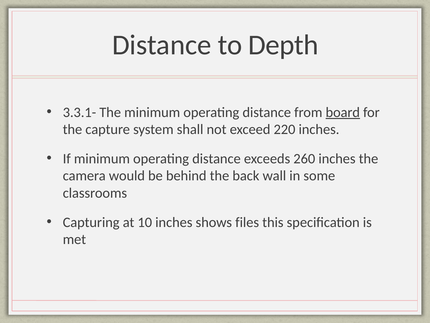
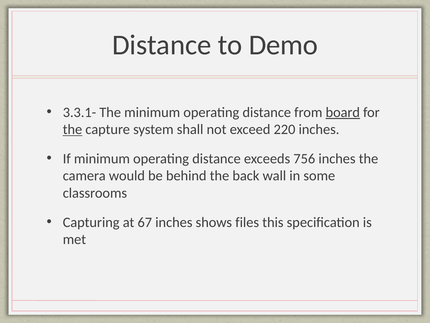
Depth: Depth -> Demo (283, 45)
the underline: none -> present (72, 129)
260: 260 -> 756 (304, 158)
10: 10 -> 67 (145, 222)
